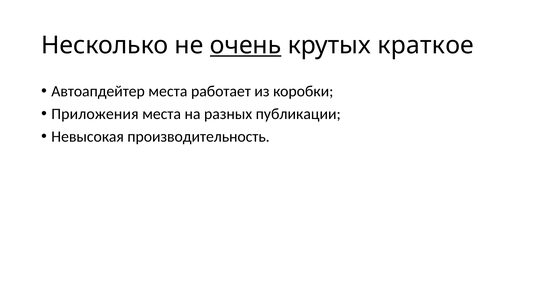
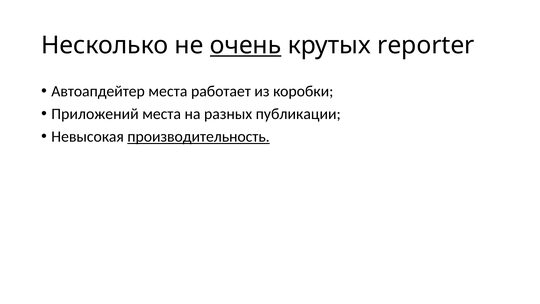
краткое: краткое -> reporter (426, 45)
Приложения: Приложения -> Приложений (95, 114)
производительность underline: none -> present (199, 137)
